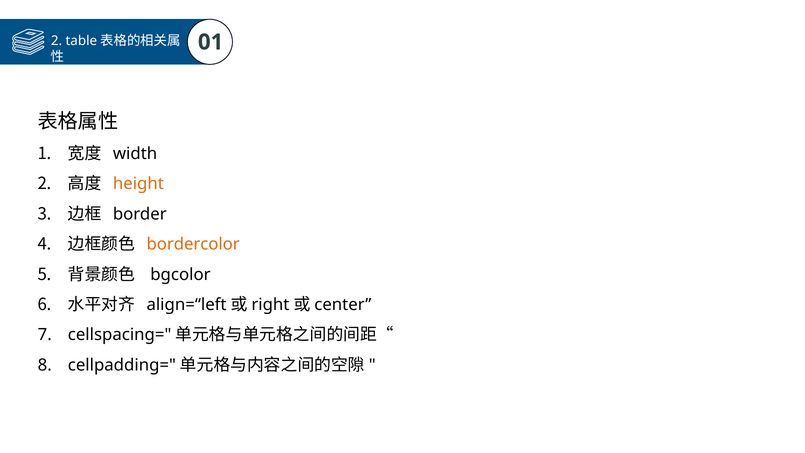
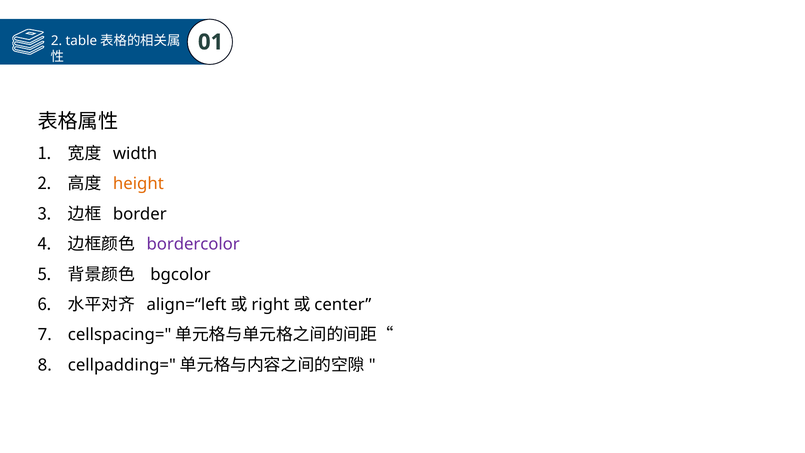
bordercolor colour: orange -> purple (193, 244)
